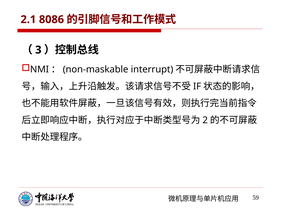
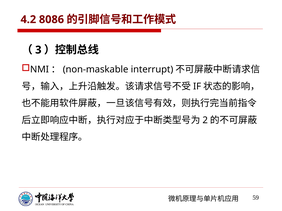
2.1: 2.1 -> 4.2 (28, 20)
